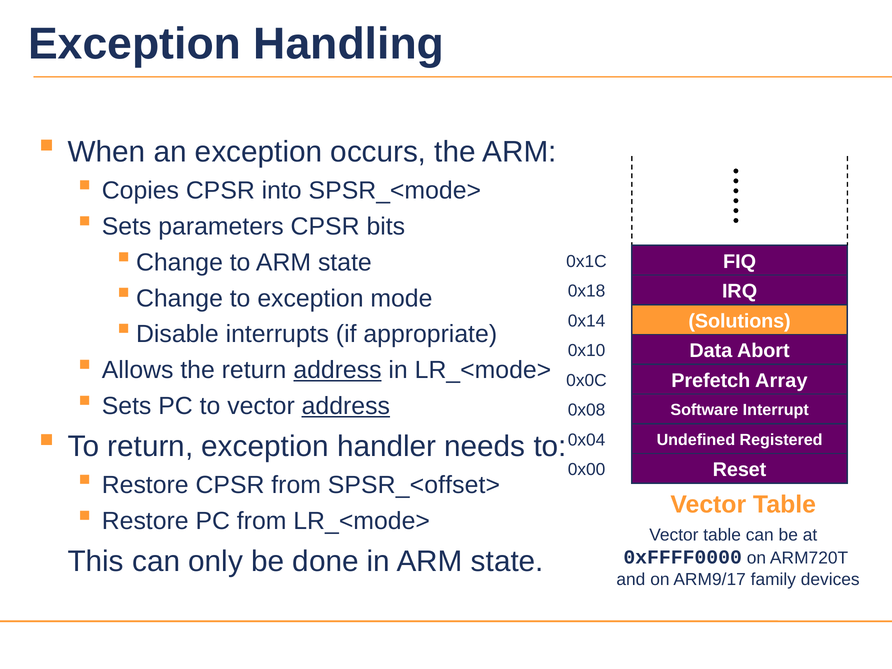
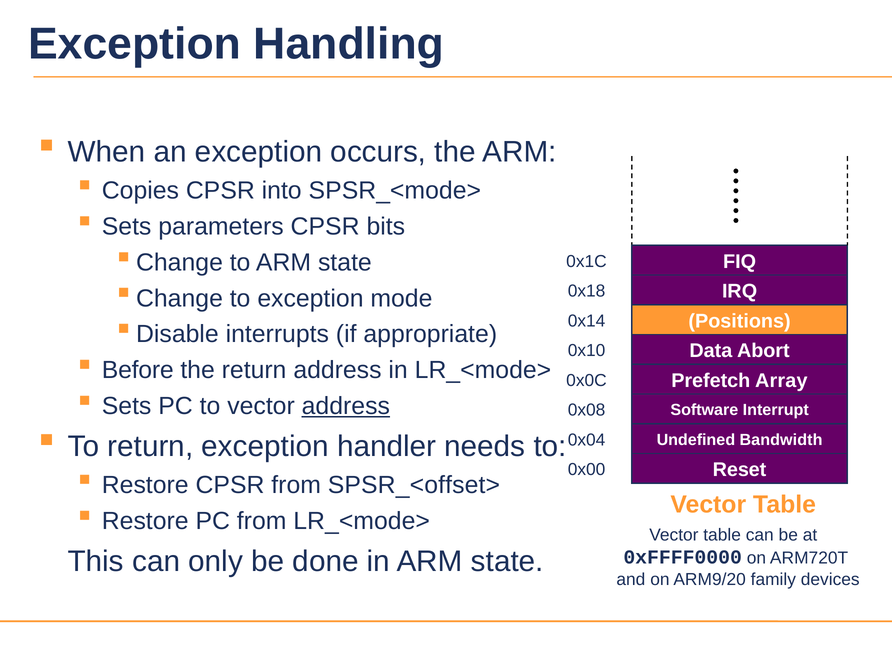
Solutions: Solutions -> Positions (740, 321)
Allows: Allows -> Before (138, 370)
address underline: present -> none (337, 370)
Registered: Registered -> Bandwidth (781, 440)
ARM9/17: ARM9/17 -> ARM9/20 (710, 580)
